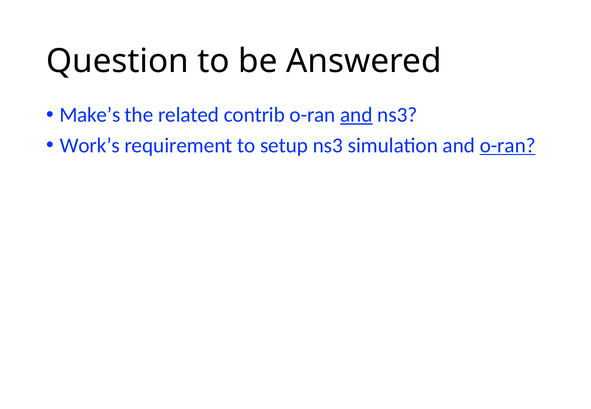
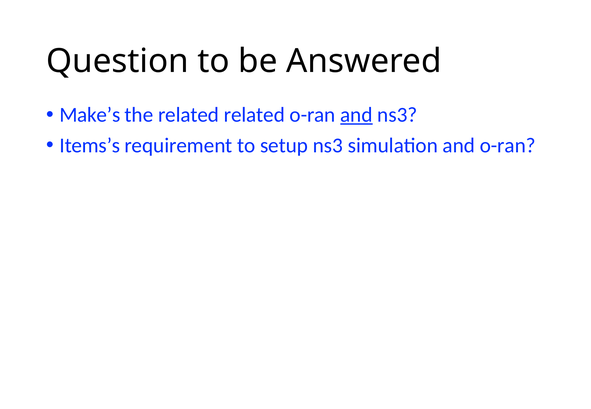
related contrib: contrib -> related (254, 115)
Work’s: Work’s -> Items’s (90, 145)
o-ran underline: present -> none (508, 145)
